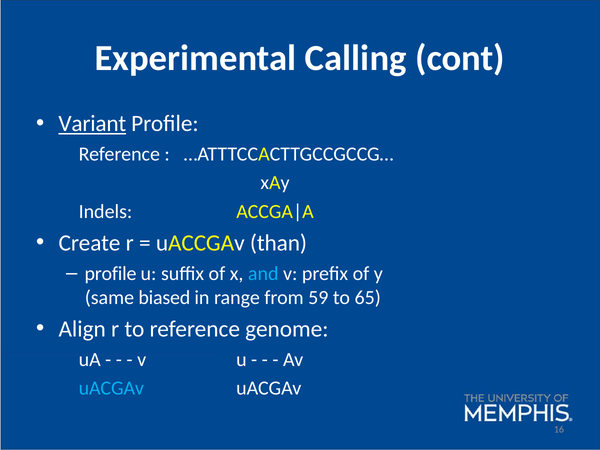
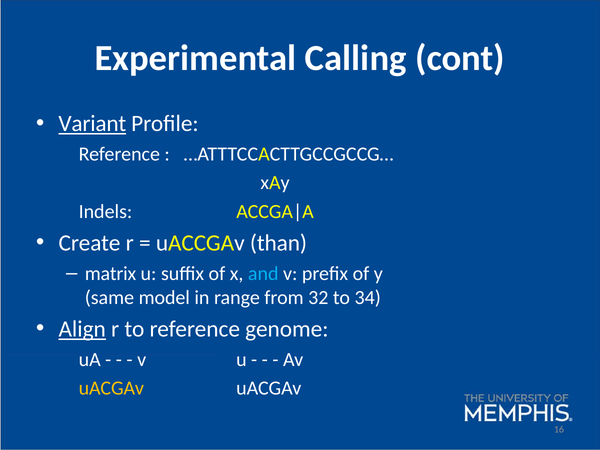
profile: profile -> matrix (111, 273)
biased: biased -> model (164, 297)
59: 59 -> 32 (318, 297)
65: 65 -> 34 (368, 297)
Align underline: none -> present (82, 329)
uACGAv colour: light blue -> yellow (111, 388)
